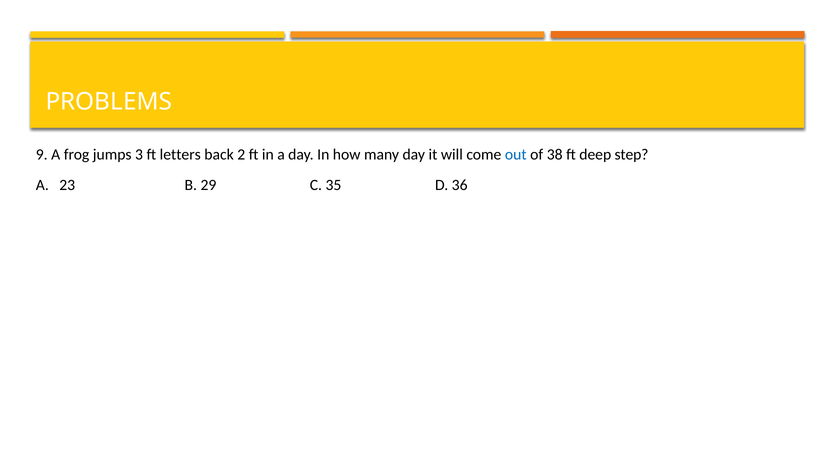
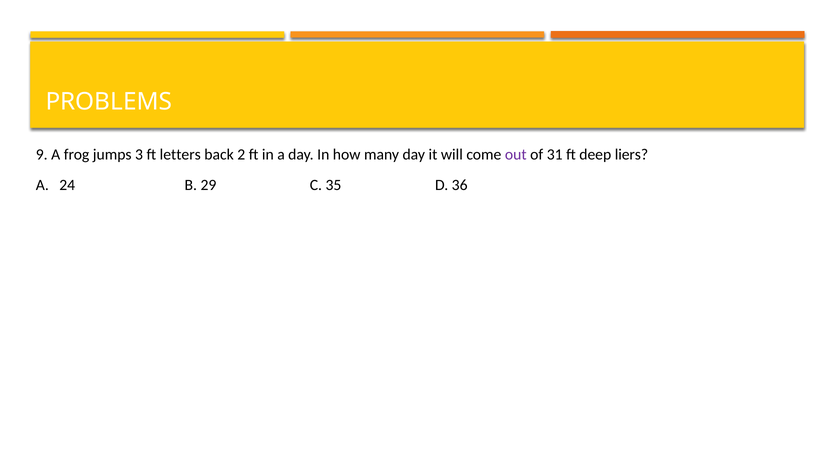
out colour: blue -> purple (516, 154)
38: 38 -> 31 (555, 154)
step: step -> liers (631, 154)
23: 23 -> 24 (67, 185)
